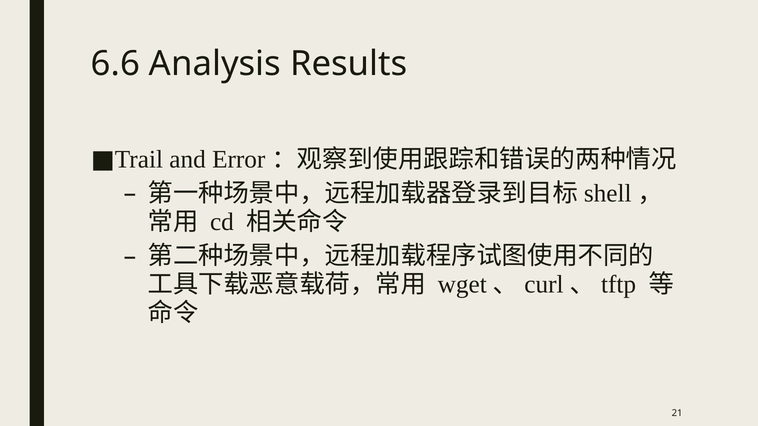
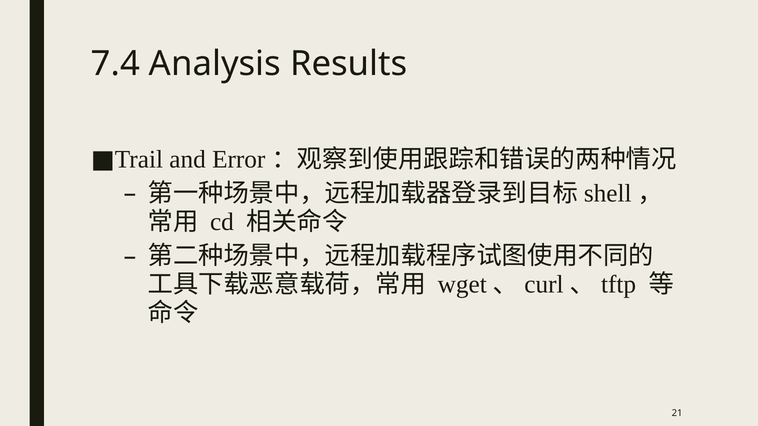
6.6: 6.6 -> 7.4 (115, 64)
